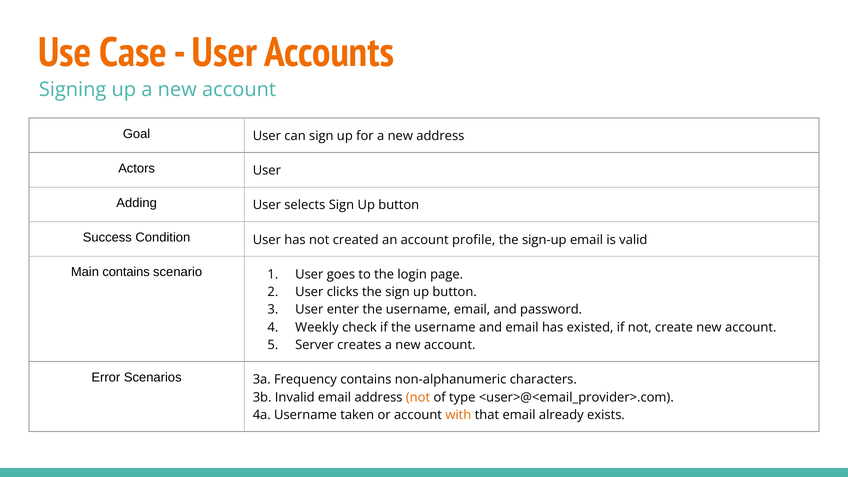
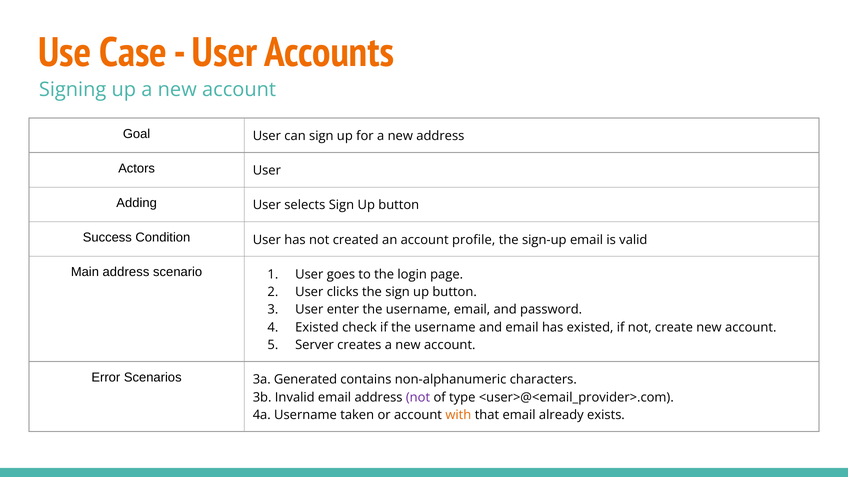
Main contains: contains -> address (126, 272)
Weekly: Weekly -> Existed (317, 327)
Frequency: Frequency -> Generated (305, 380)
not colour: orange -> purple (418, 397)
